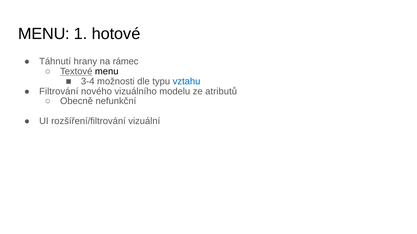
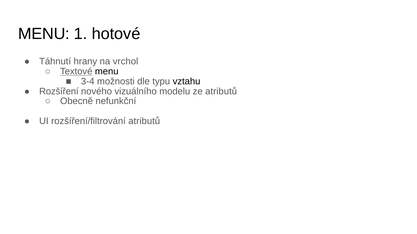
rámec: rámec -> vrchol (126, 62)
vztahu colour: blue -> black (187, 82)
Filtrování: Filtrování -> Rozšíření (59, 91)
rozšíření/filtrování vizuální: vizuální -> atributů (144, 121)
